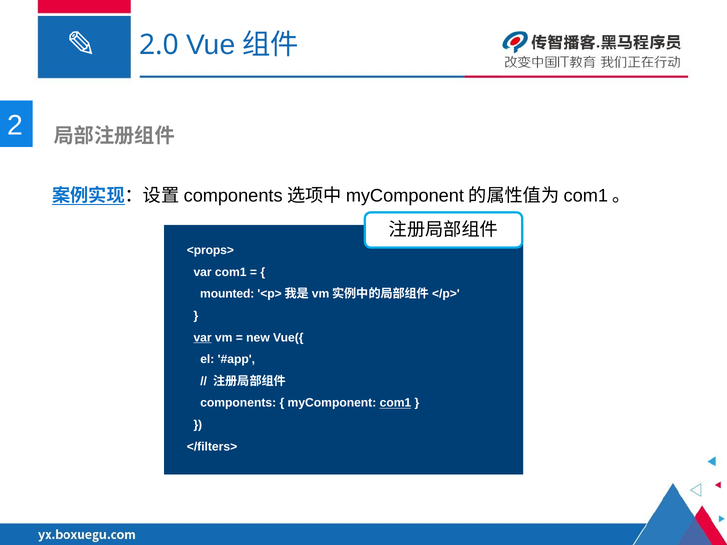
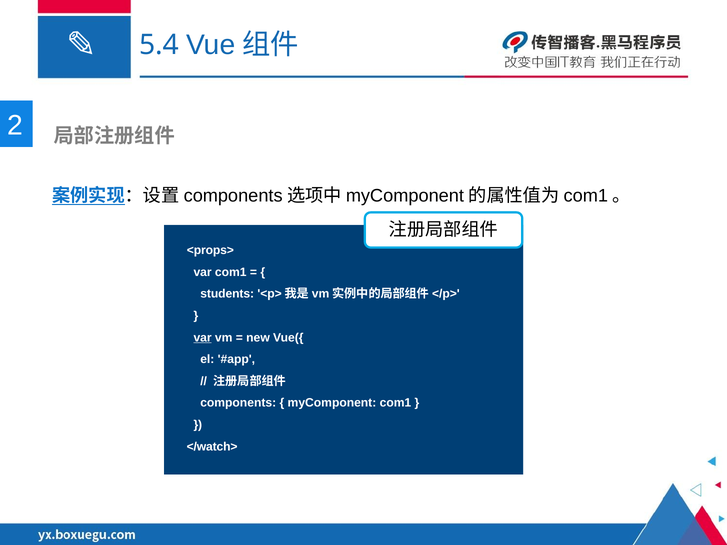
2.0: 2.0 -> 5.4 (159, 45)
mounted: mounted -> students (227, 294)
com1 underline: present -> none (395, 403)
</filters>: </filters> -> </watch> (212, 447)
